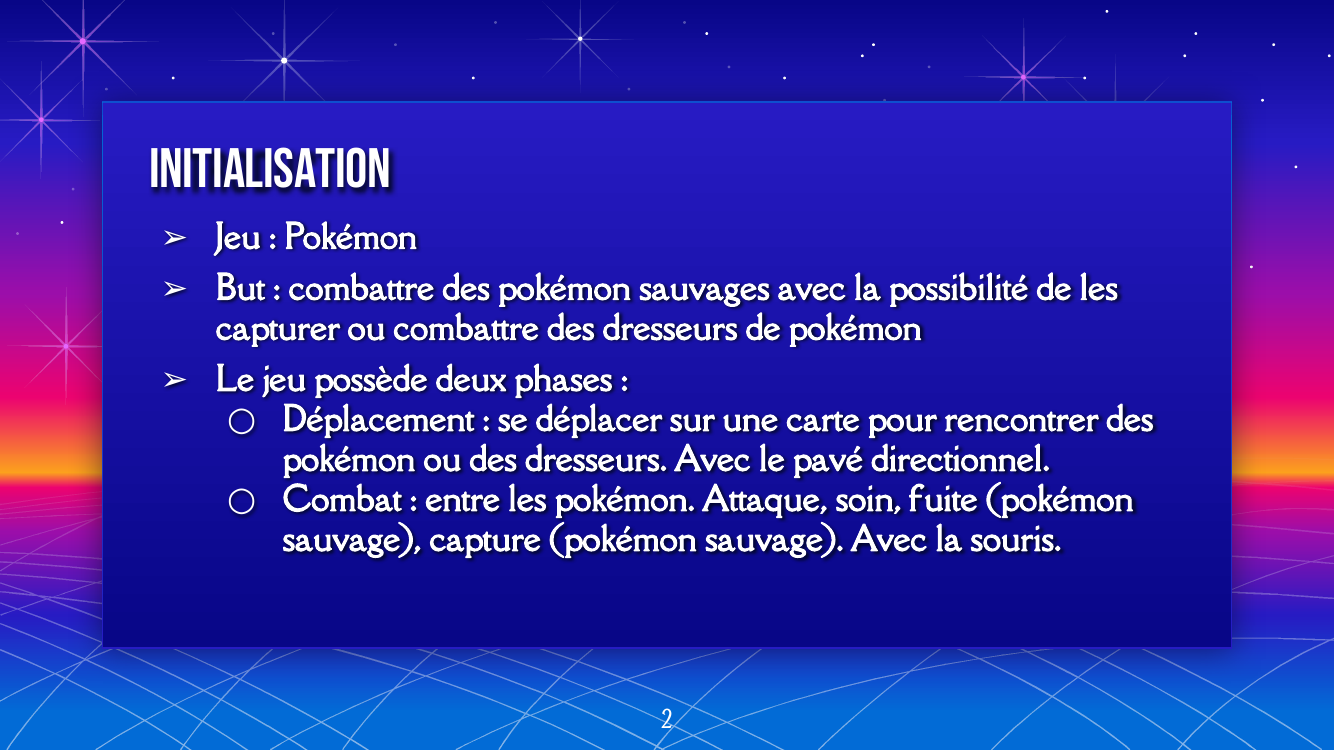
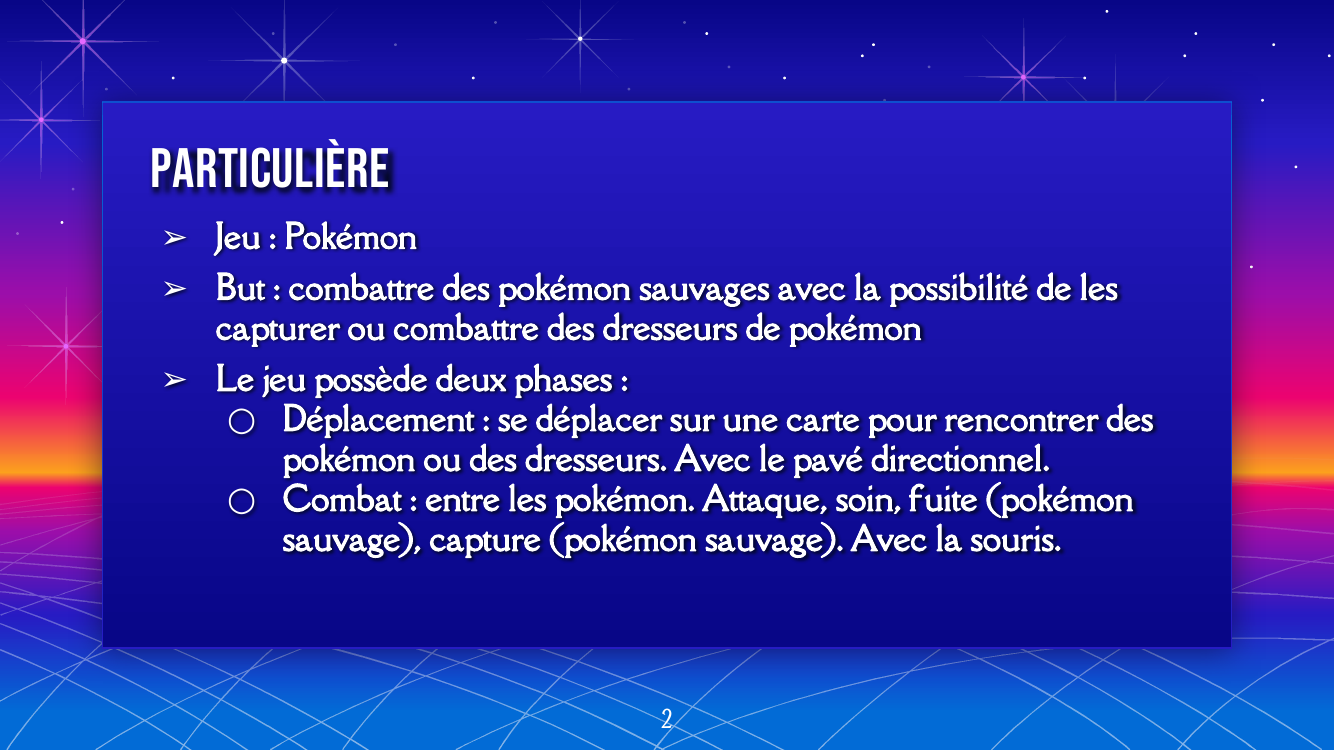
Initialisation: Initialisation -> Particulière (270, 169)
